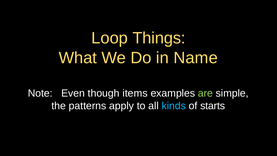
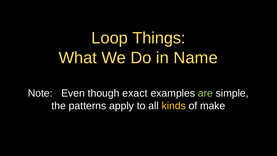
items: items -> exact (135, 93)
kinds colour: light blue -> yellow (174, 106)
starts: starts -> make (213, 106)
